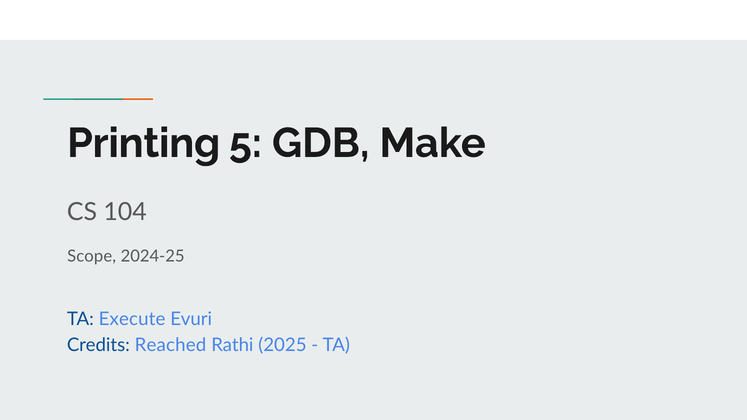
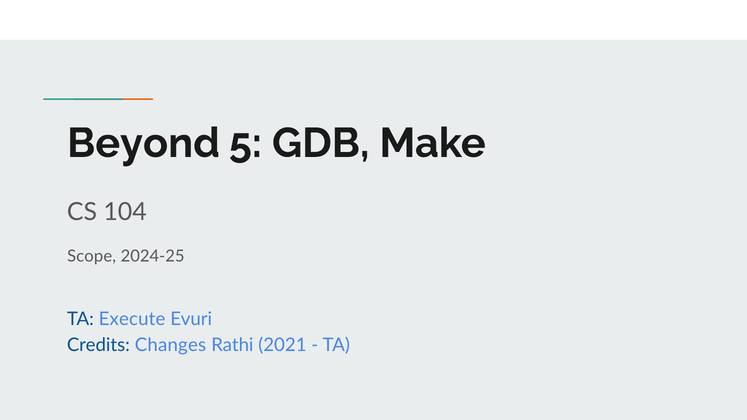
Printing: Printing -> Beyond (144, 143)
Reached: Reached -> Changes (170, 345)
2025: 2025 -> 2021 (282, 345)
